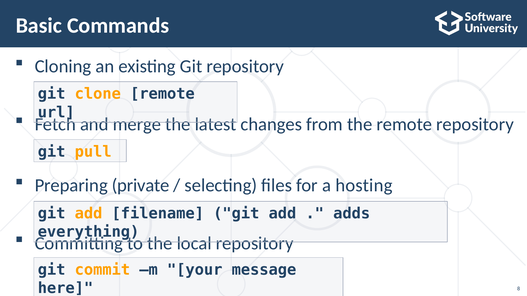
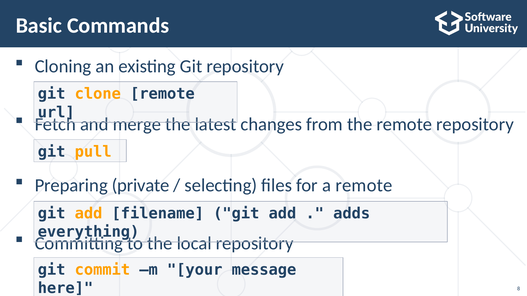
a hosting: hosting -> remote (364, 186)
